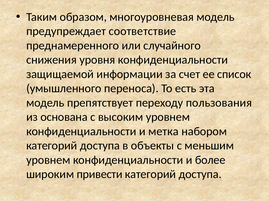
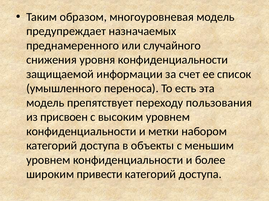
соответствие: соответствие -> назначаемых (142, 31)
основана: основана -> присвоен (64, 117)
метка: метка -> метки (164, 132)
